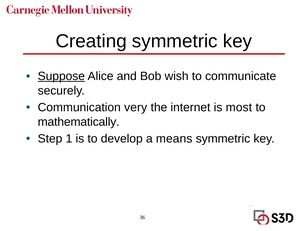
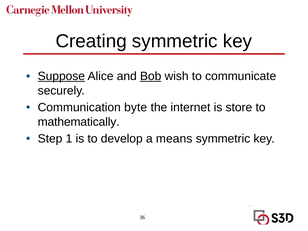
Bob underline: none -> present (151, 76)
very: very -> byte (136, 107)
most: most -> store (239, 107)
